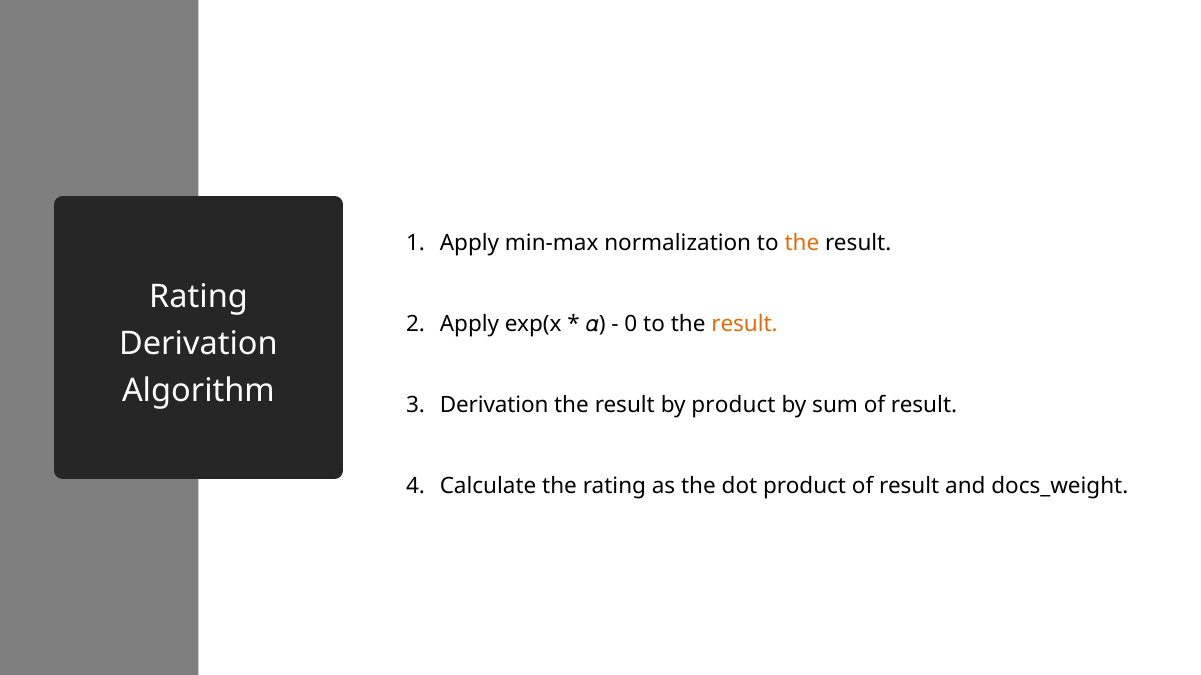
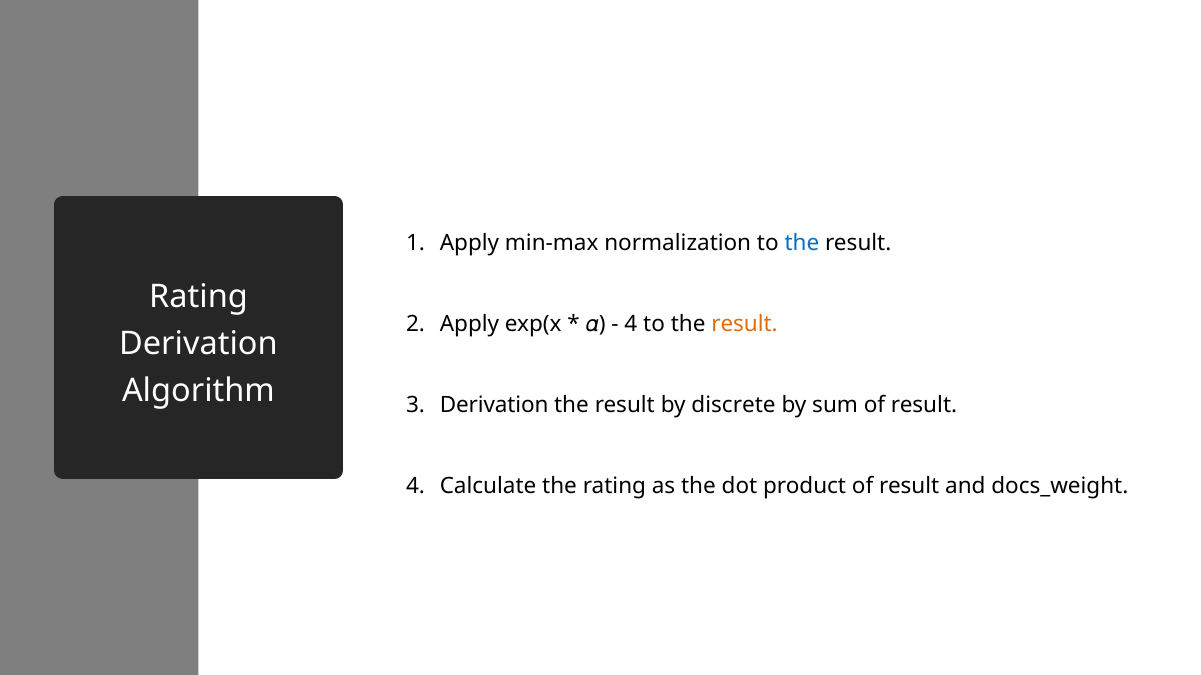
the colour: orange -> blue (802, 243)
0: 0 -> 4 (631, 324)
by product: product -> discrete (734, 405)
